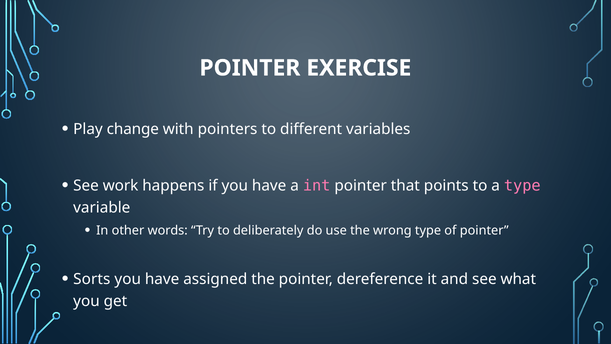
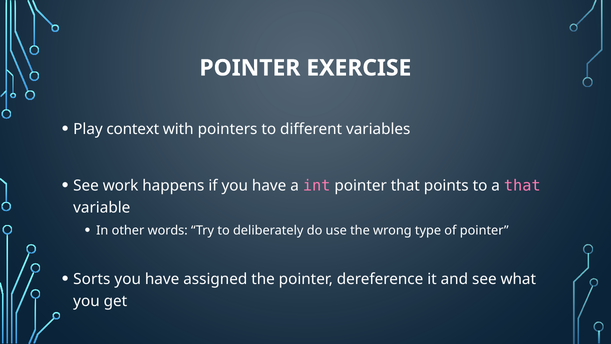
change: change -> context (133, 129)
a type: type -> that (522, 186)
